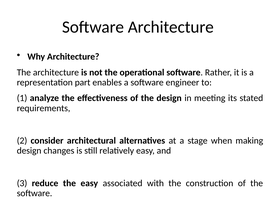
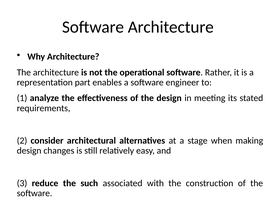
the easy: easy -> such (89, 183)
